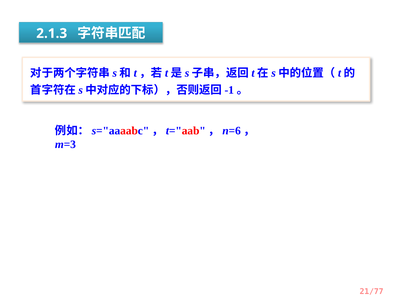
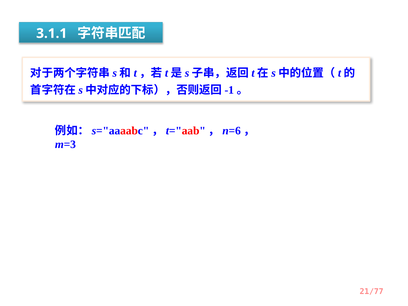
2.1.3: 2.1.3 -> 3.1.1 (52, 33)
